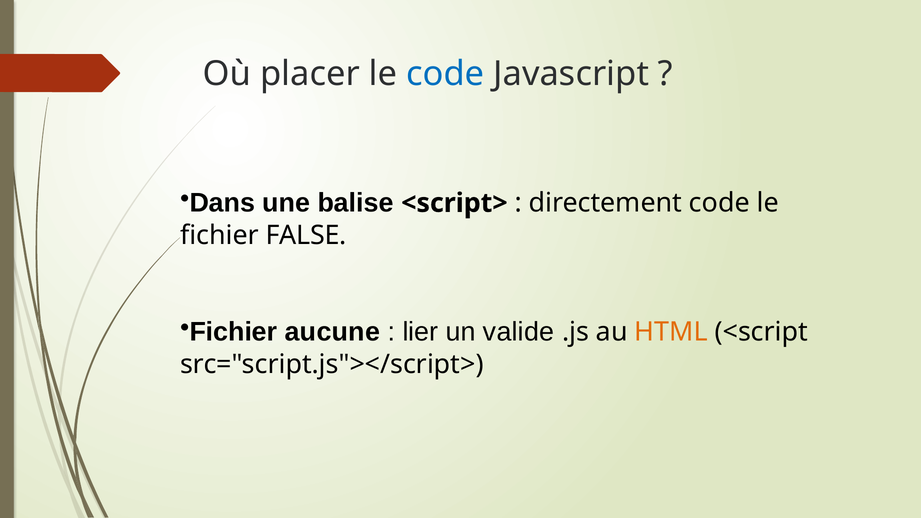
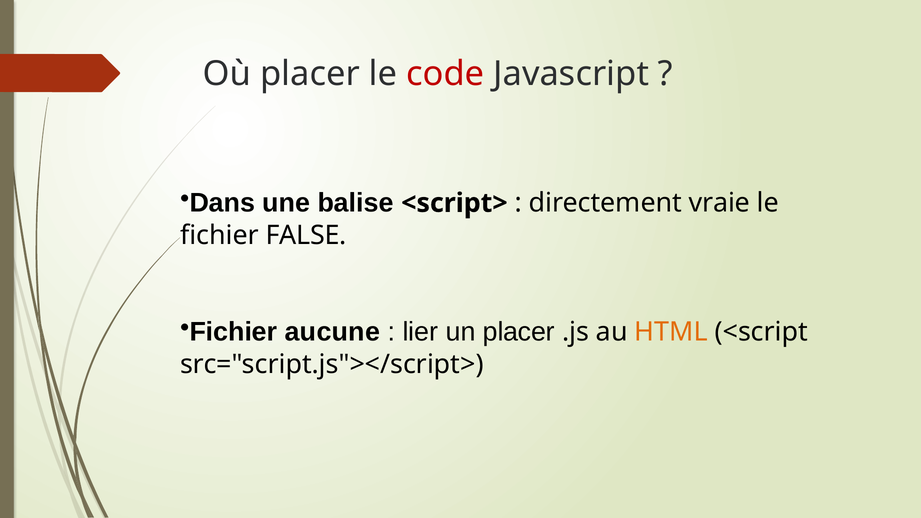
code colour: blue -> red (445, 74)
directement code: code -> vraie (719, 203)
un valide: valide -> placer (519, 332)
